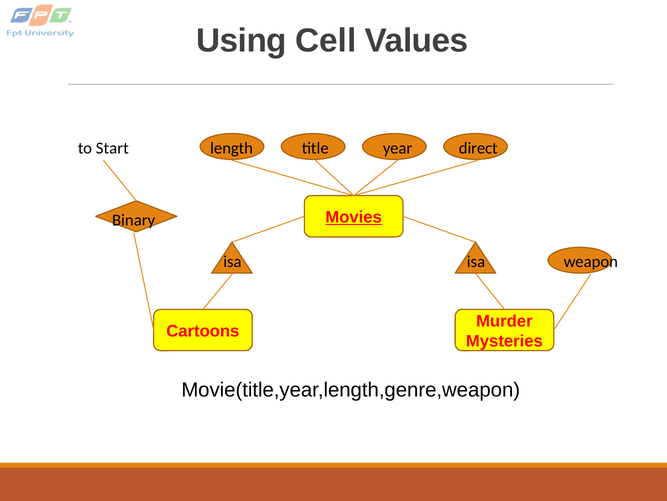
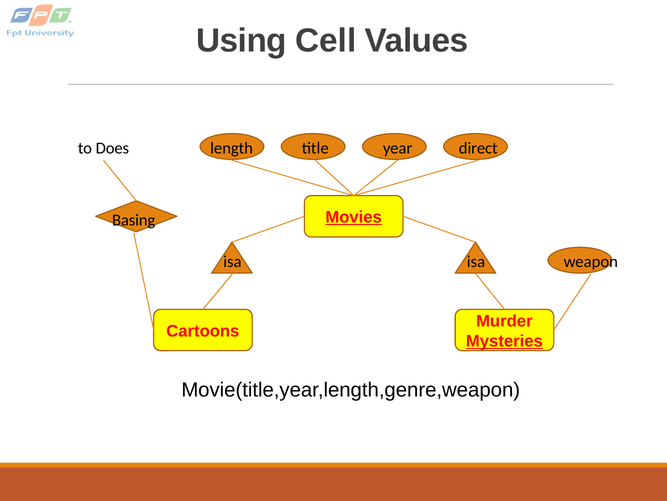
Start: Start -> Does (112, 148)
Binary: Binary -> Basing (134, 220)
Mysteries underline: none -> present (504, 341)
